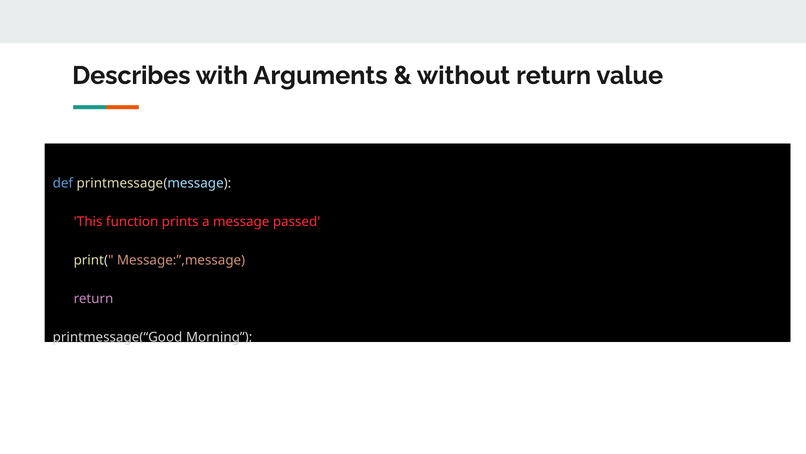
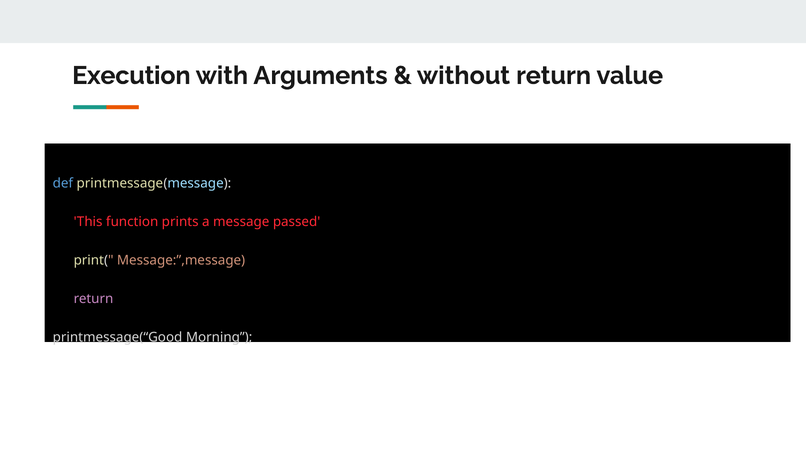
Describes: Describes -> Execution (131, 75)
